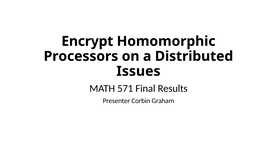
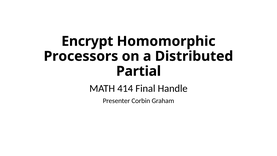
Issues: Issues -> Partial (139, 71)
571: 571 -> 414 (125, 88)
Results: Results -> Handle (173, 88)
